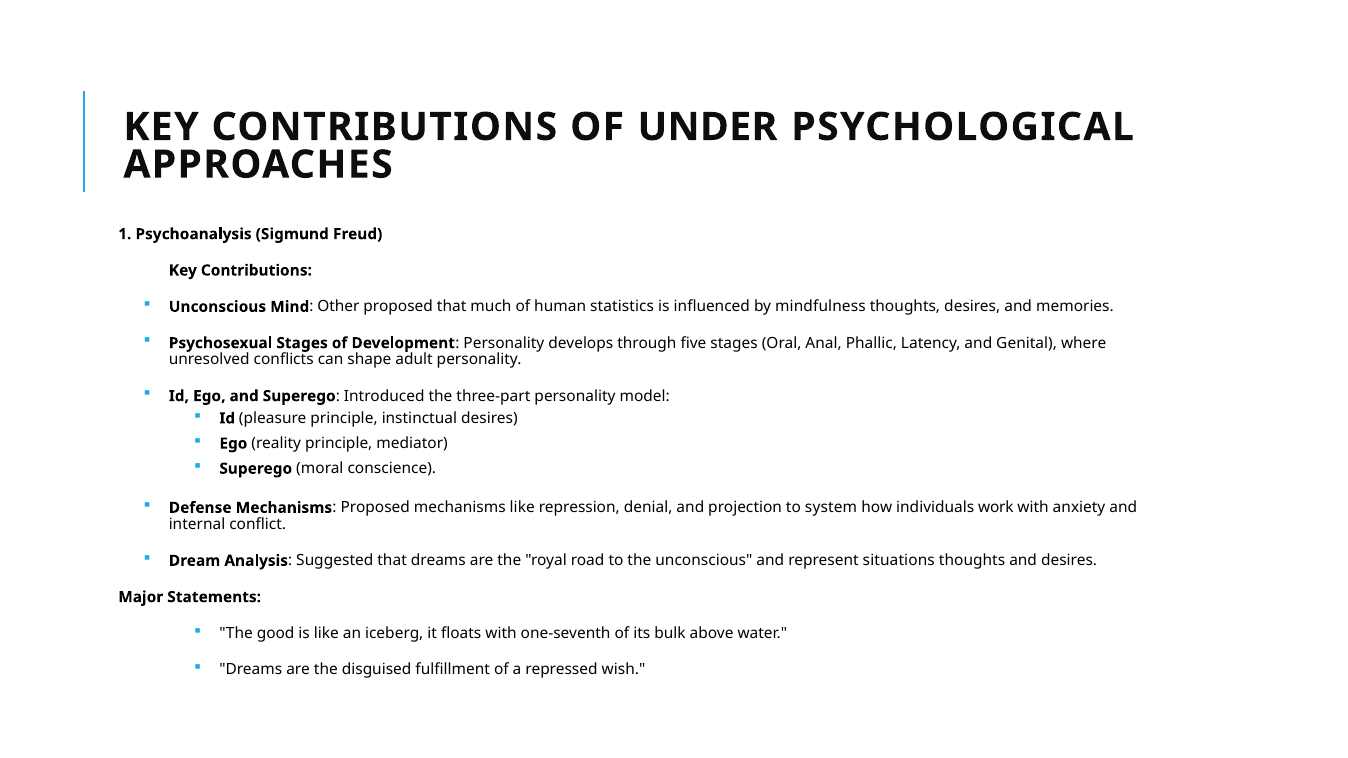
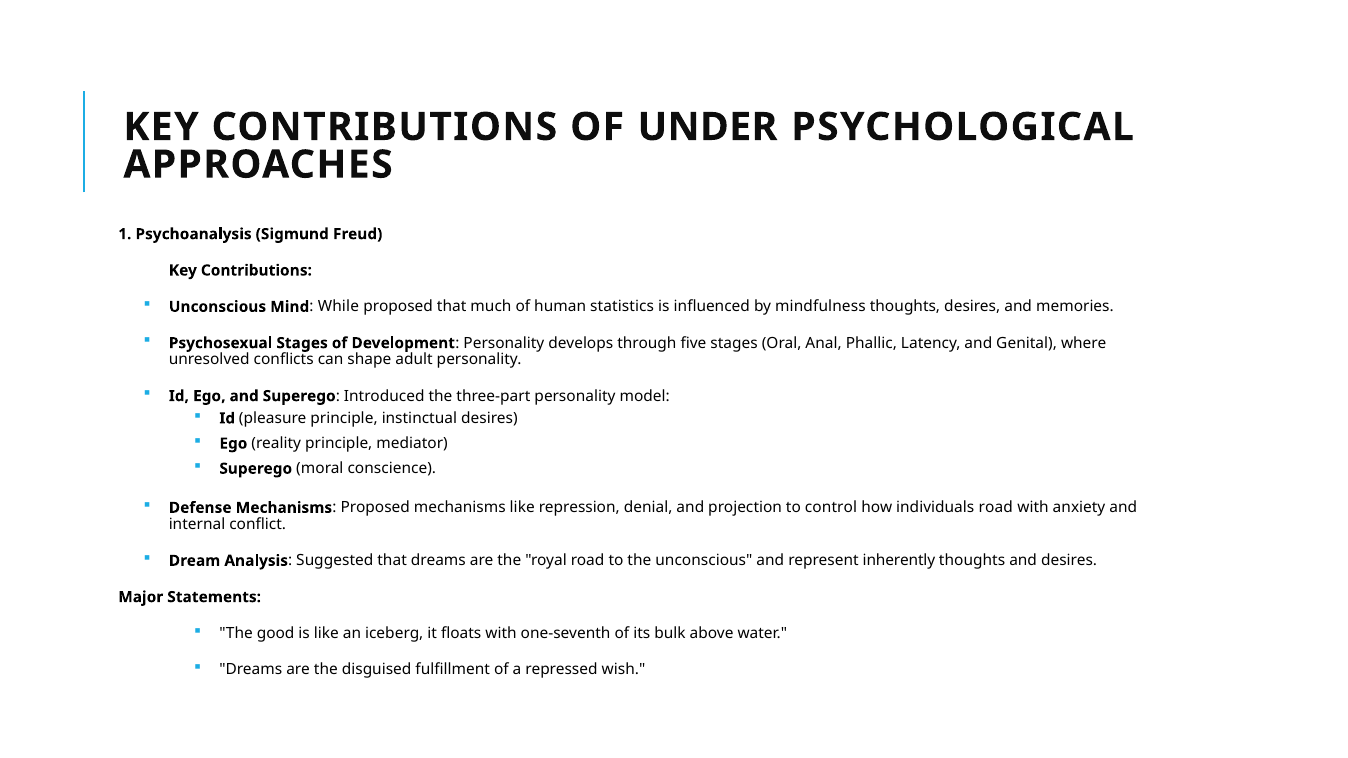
Other: Other -> While (338, 307)
system: system -> control (831, 508)
individuals work: work -> road (996, 508)
situations: situations -> inherently (899, 561)
